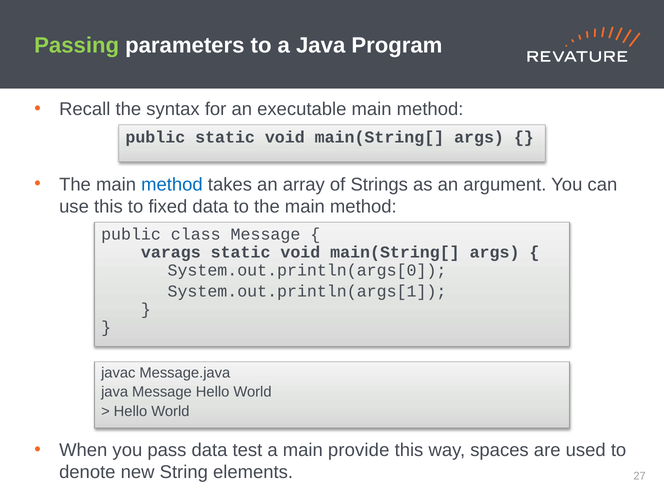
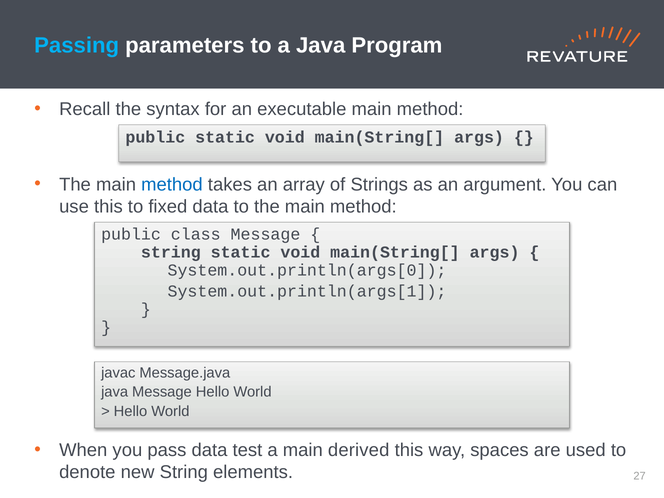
Passing colour: light green -> light blue (77, 46)
varags: varags -> string (171, 252)
provide: provide -> derived (359, 450)
